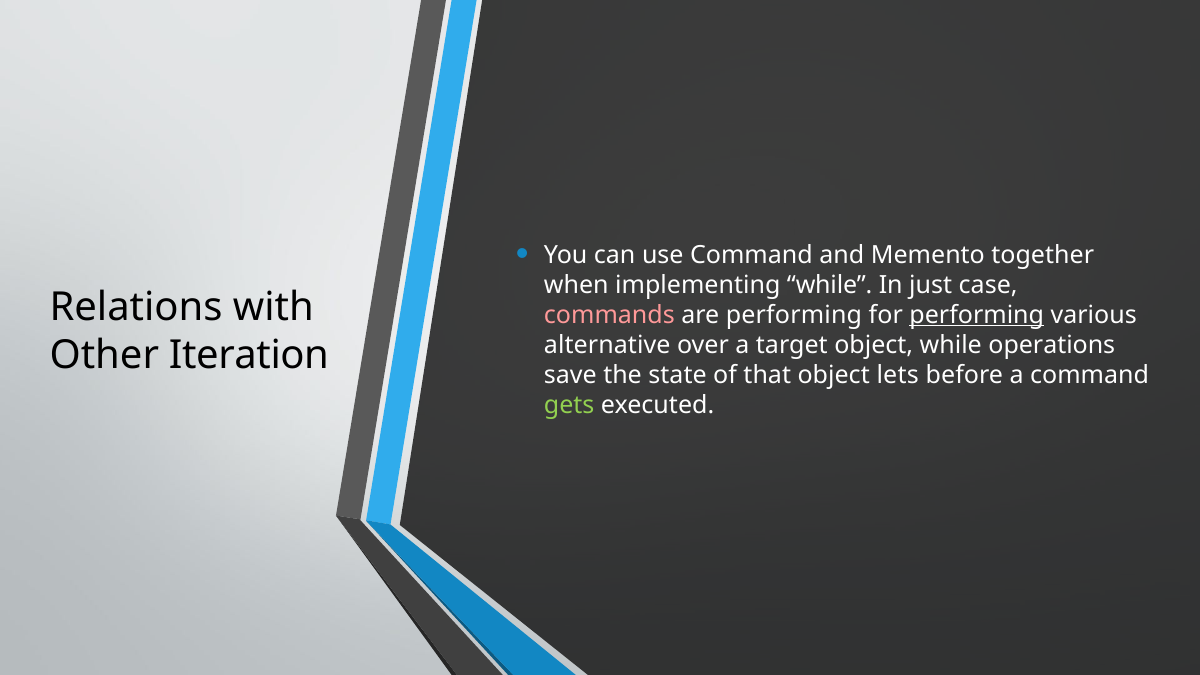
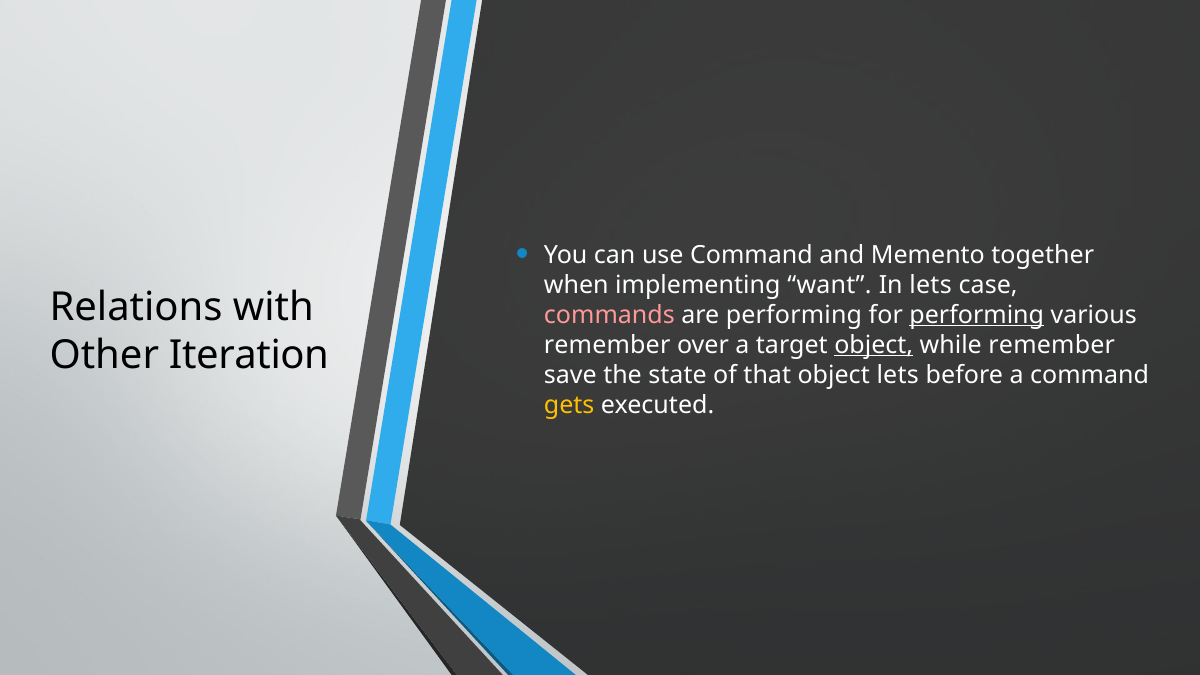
implementing while: while -> want (829, 285)
In just: just -> lets (931, 285)
alternative: alternative -> remember (607, 345)
object underline: none -> present (874, 345)
while operations: operations -> remember (1052, 345)
gets colour: light green -> yellow (569, 405)
